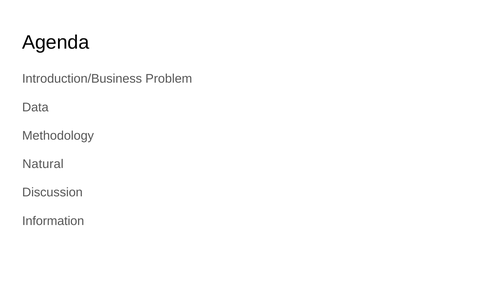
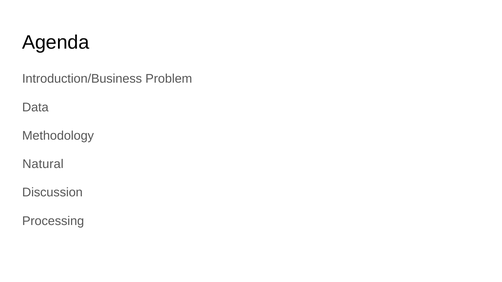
Information: Information -> Processing (53, 221)
